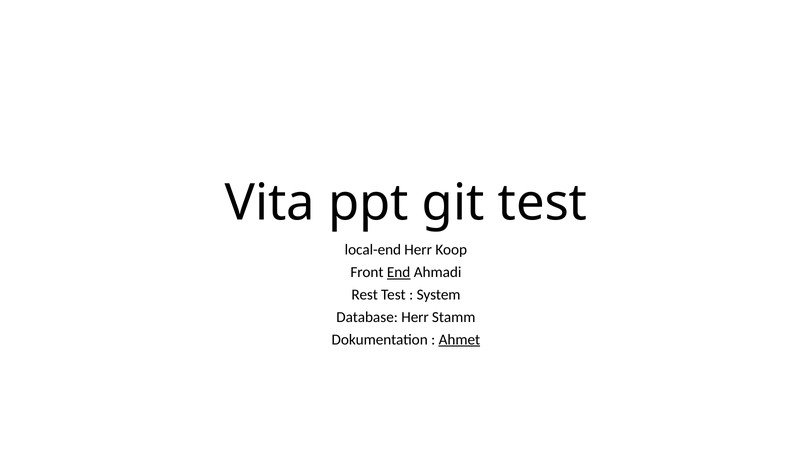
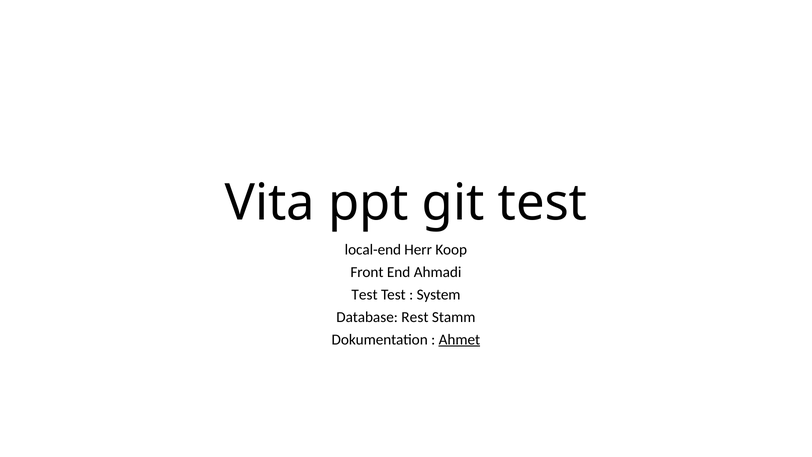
End underline: present -> none (399, 272)
Rest: Rest -> Test (365, 295)
Database Herr: Herr -> Rest (415, 317)
